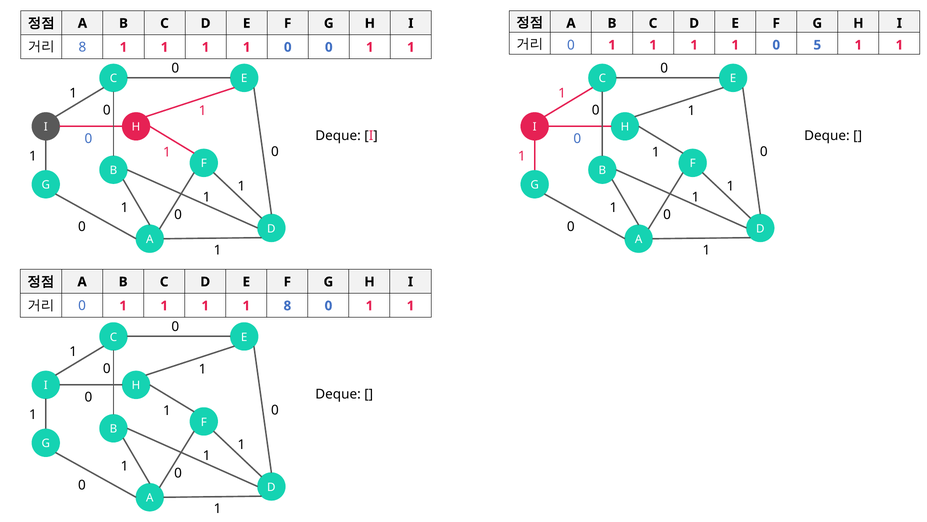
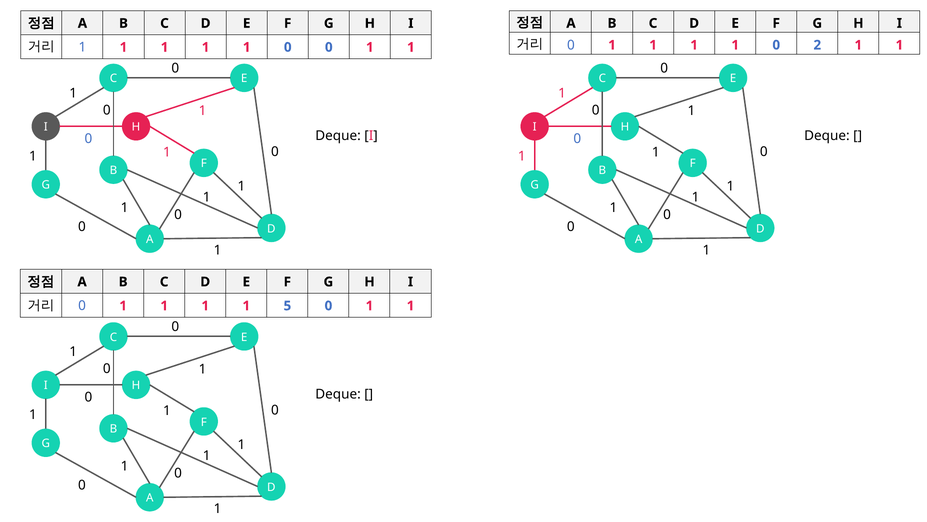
5: 5 -> 2 (817, 45)
8: 8 -> 1 (82, 47)
1 8: 8 -> 5 (287, 306)
